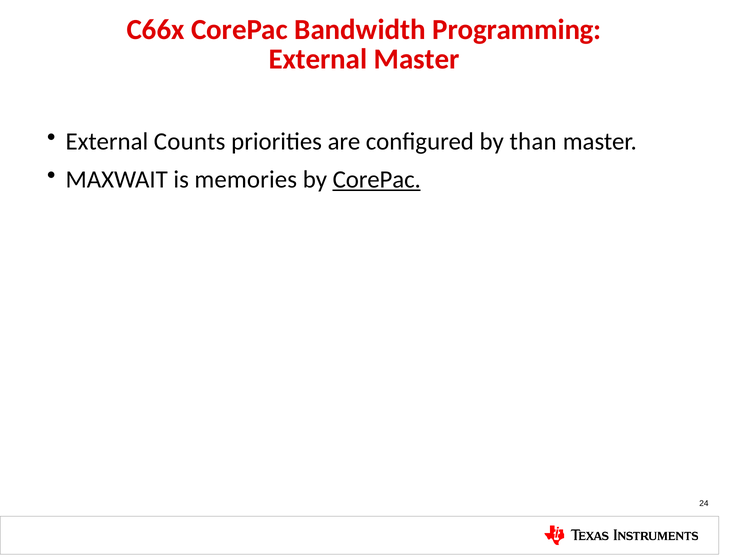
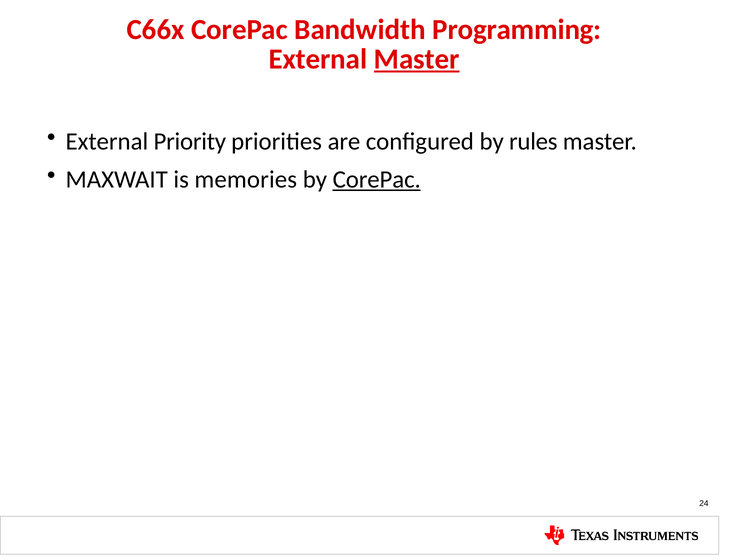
Master underline: none -> present (417, 59)
Counts: Counts -> Priority (190, 141)
than: than -> rules (533, 141)
